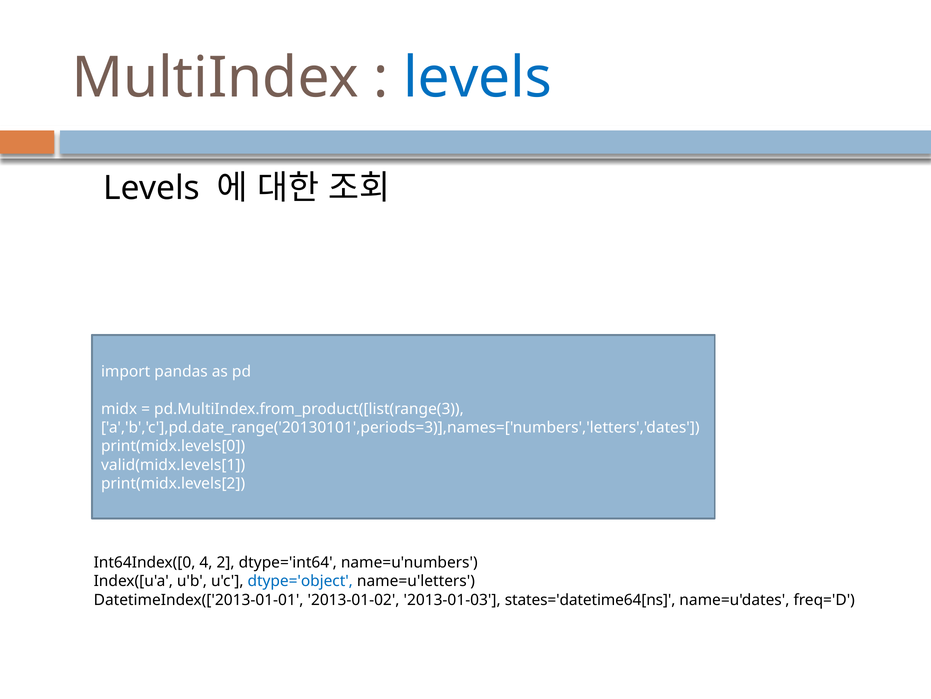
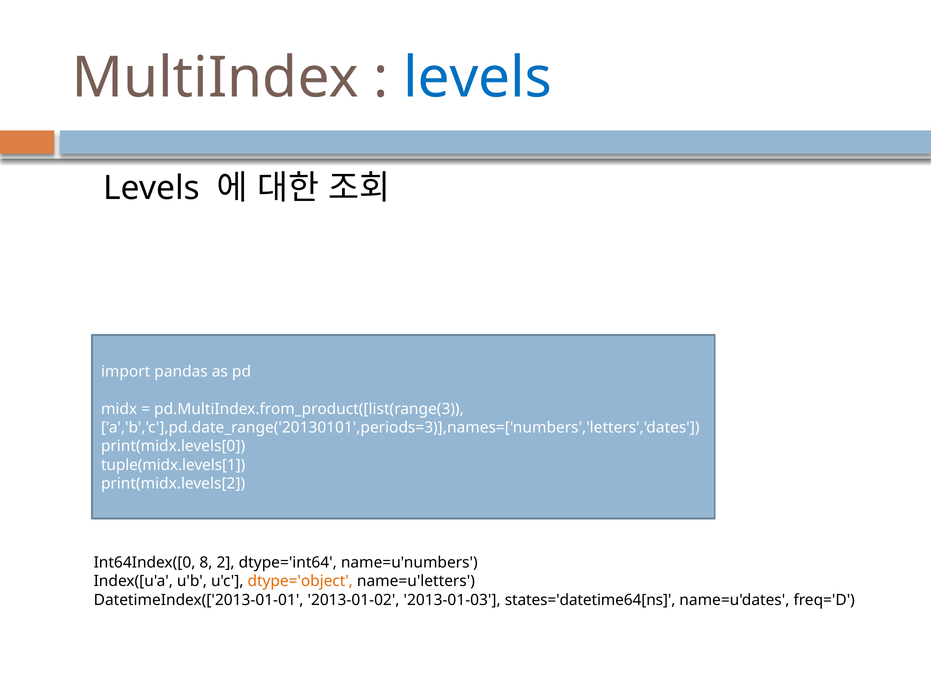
valid(midx.levels[1: valid(midx.levels[1 -> tuple(midx.levels[1 (173, 464)
4: 4 -> 8 (206, 562)
dtype='object colour: blue -> orange (300, 581)
